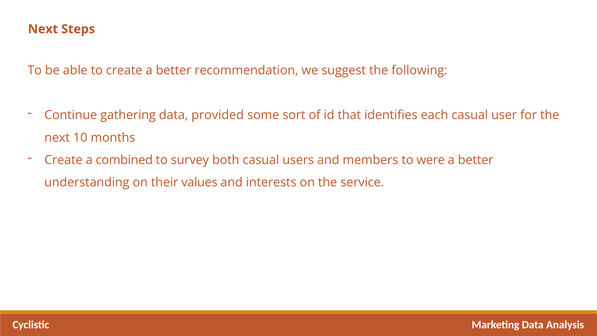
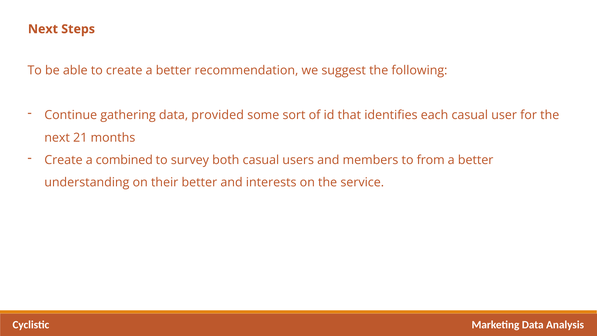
10: 10 -> 21 (80, 137)
were: were -> from (431, 160)
their values: values -> better (199, 182)
